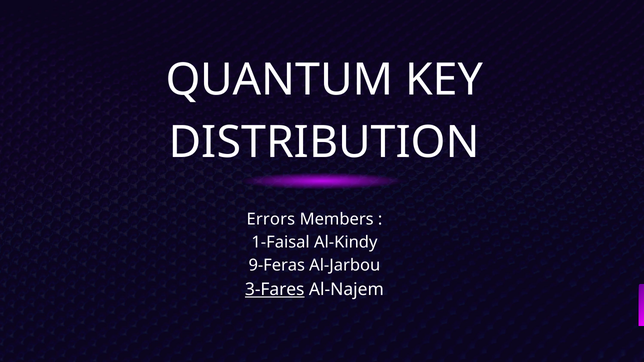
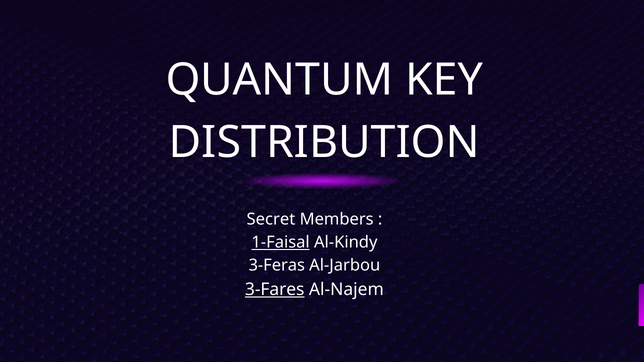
Errors: Errors -> Secret (271, 219)
1-Faisal underline: none -> present (281, 242)
9-Feras: 9-Feras -> 3-Feras (277, 266)
